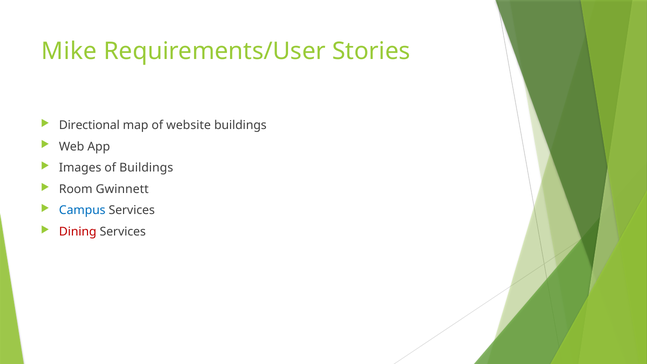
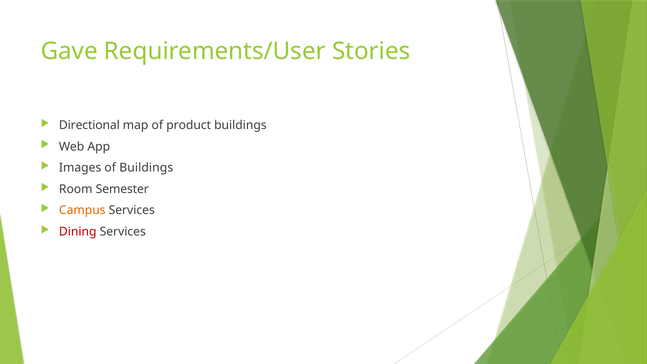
Mike: Mike -> Gave (69, 51)
website: website -> product (189, 125)
Gwinnett: Gwinnett -> Semester (122, 189)
Campus colour: blue -> orange (82, 210)
